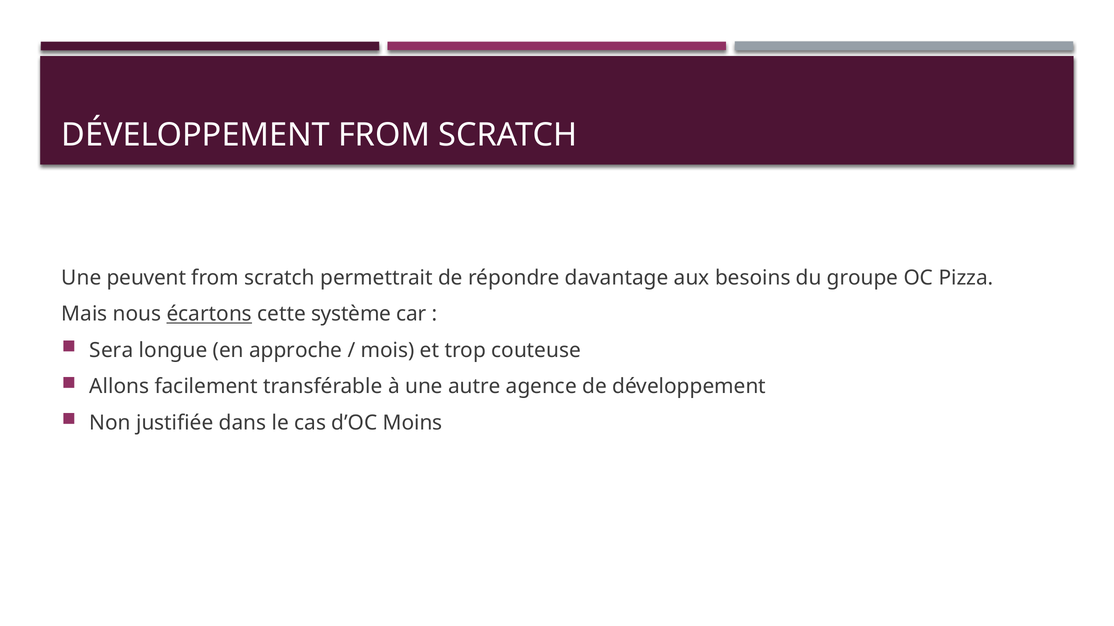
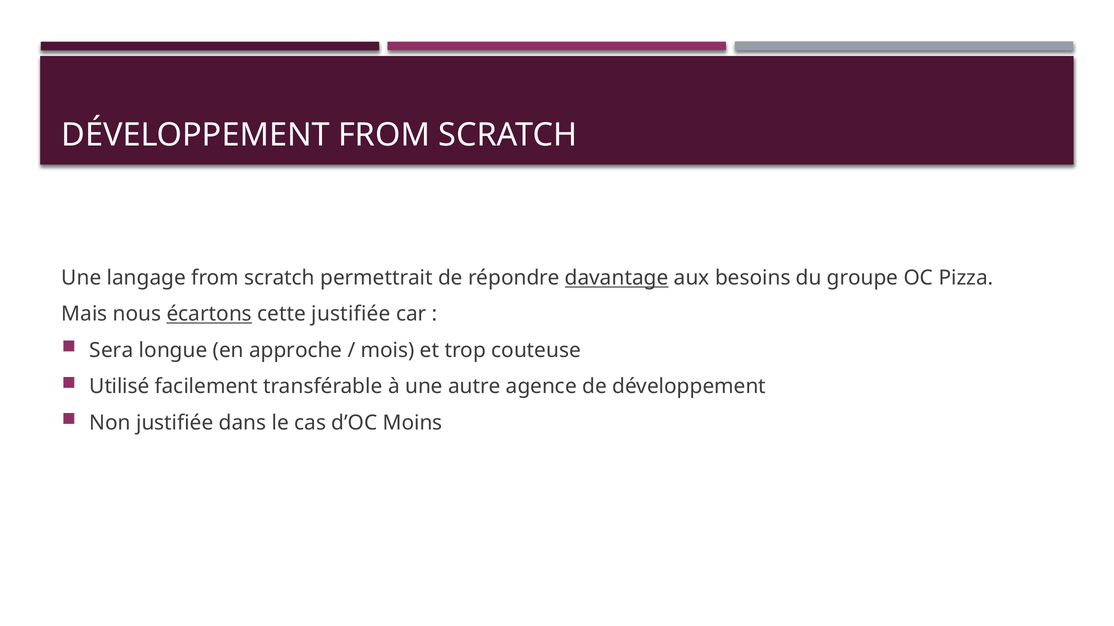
peuvent: peuvent -> langage (146, 278)
davantage underline: none -> present (617, 278)
cette système: système -> justifiée (351, 314)
Allons: Allons -> Utilisé (119, 387)
